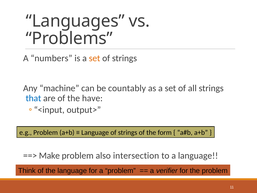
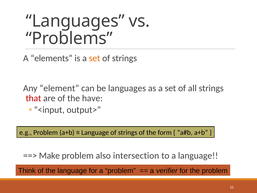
numbers: numbers -> elements (52, 58)
machine: machine -> element (59, 88)
be countably: countably -> languages (127, 88)
that colour: blue -> red (33, 98)
